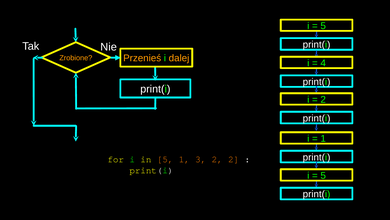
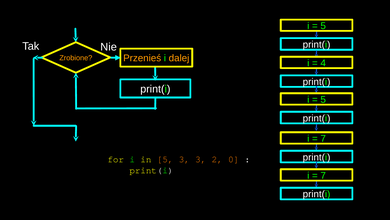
2: 2 -> 5 (323, 99)
1: 1 -> 7 (323, 138)
5 1: 1 -> 3 (184, 159)
2 2: 2 -> 0 (234, 159)
5: 5 -> 7 (323, 175)
